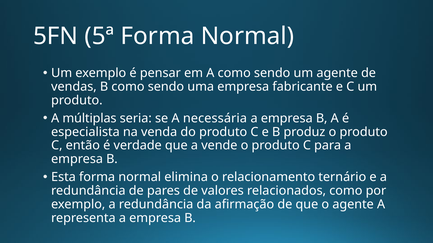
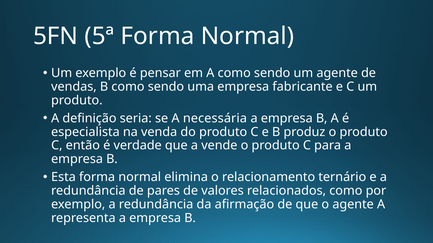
múltiplas: múltiplas -> definição (89, 119)
